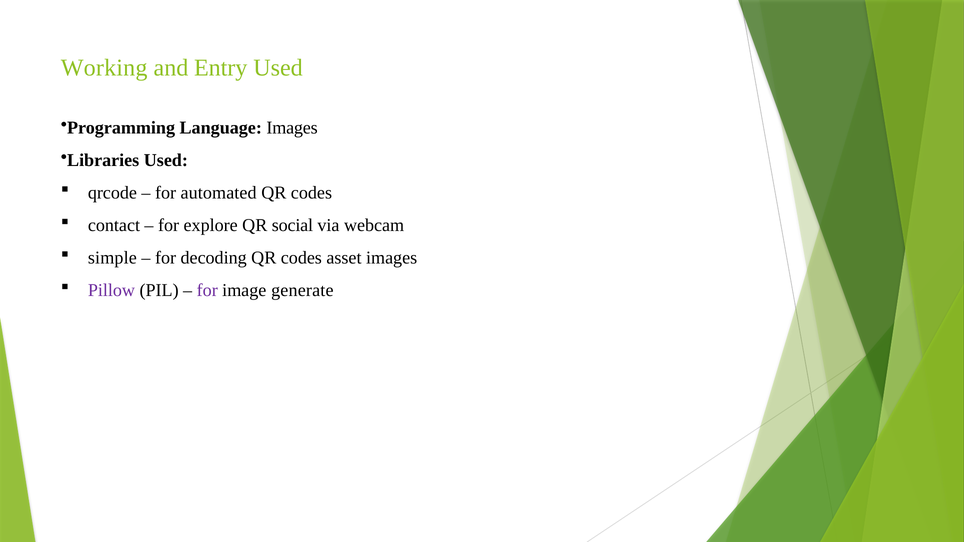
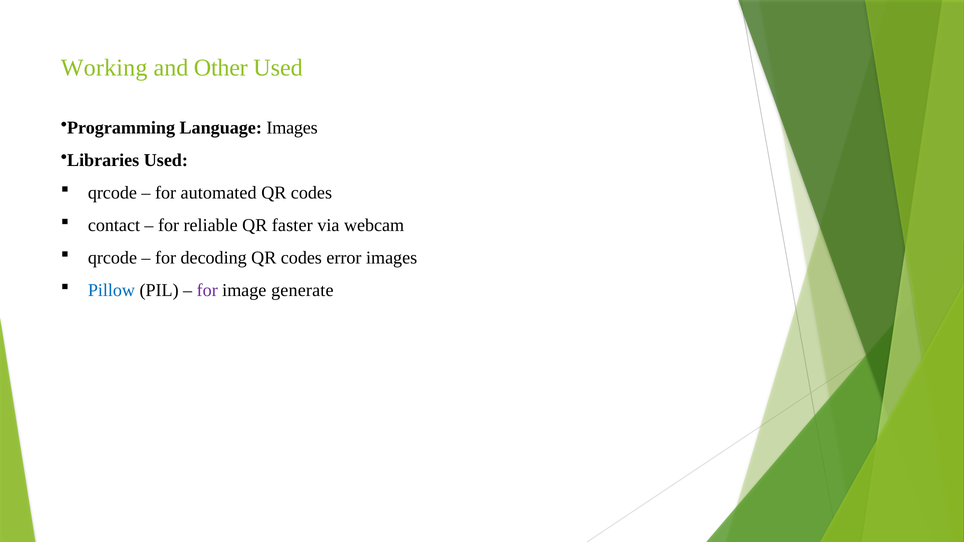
Entry: Entry -> Other (221, 68)
explore: explore -> reliable (211, 225)
social: social -> faster (292, 225)
simple: simple -> qrcode (112, 258)
asset: asset -> error (344, 258)
Pillow colour: purple -> blue (111, 290)
